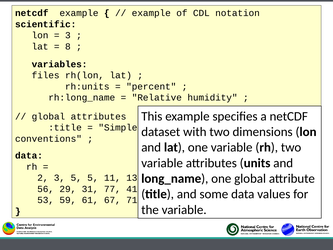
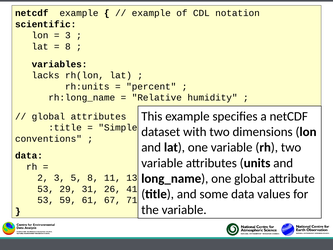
files: files -> lacks (46, 75)
5 5: 5 -> 8 (93, 178)
56: 56 -> 53 (46, 189)
77: 77 -> 26 (112, 189)
